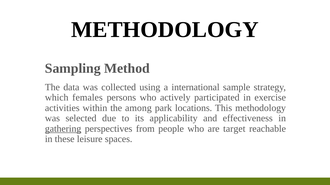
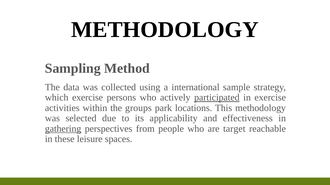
which females: females -> exercise (88, 98)
participated underline: none -> present (217, 98)
among: among -> groups (138, 108)
